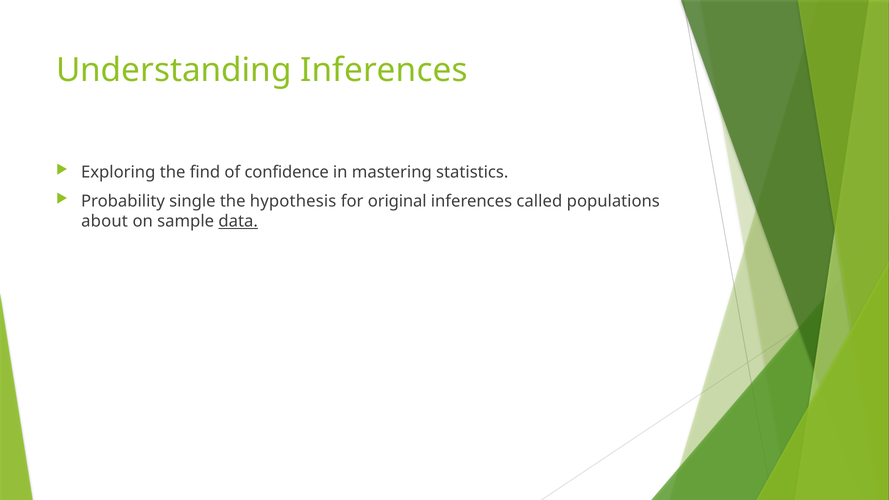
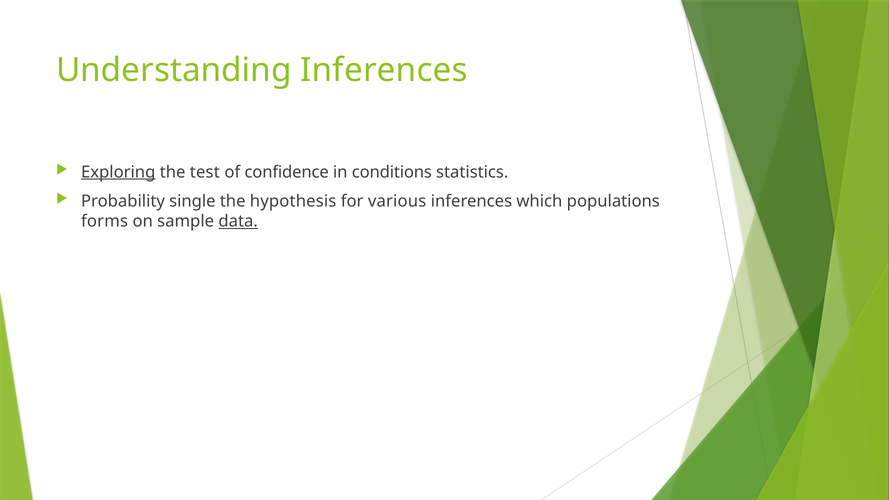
Exploring underline: none -> present (118, 172)
find: find -> test (205, 172)
mastering: mastering -> conditions (392, 172)
original: original -> various (397, 201)
called: called -> which (539, 201)
about: about -> forms (105, 221)
